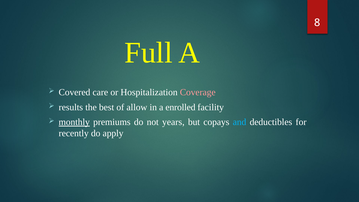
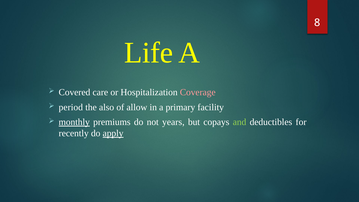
Full: Full -> Life (149, 53)
results: results -> period (71, 107)
best: best -> also (107, 107)
enrolled: enrolled -> primary (180, 107)
and colour: light blue -> light green (240, 122)
apply underline: none -> present (113, 133)
